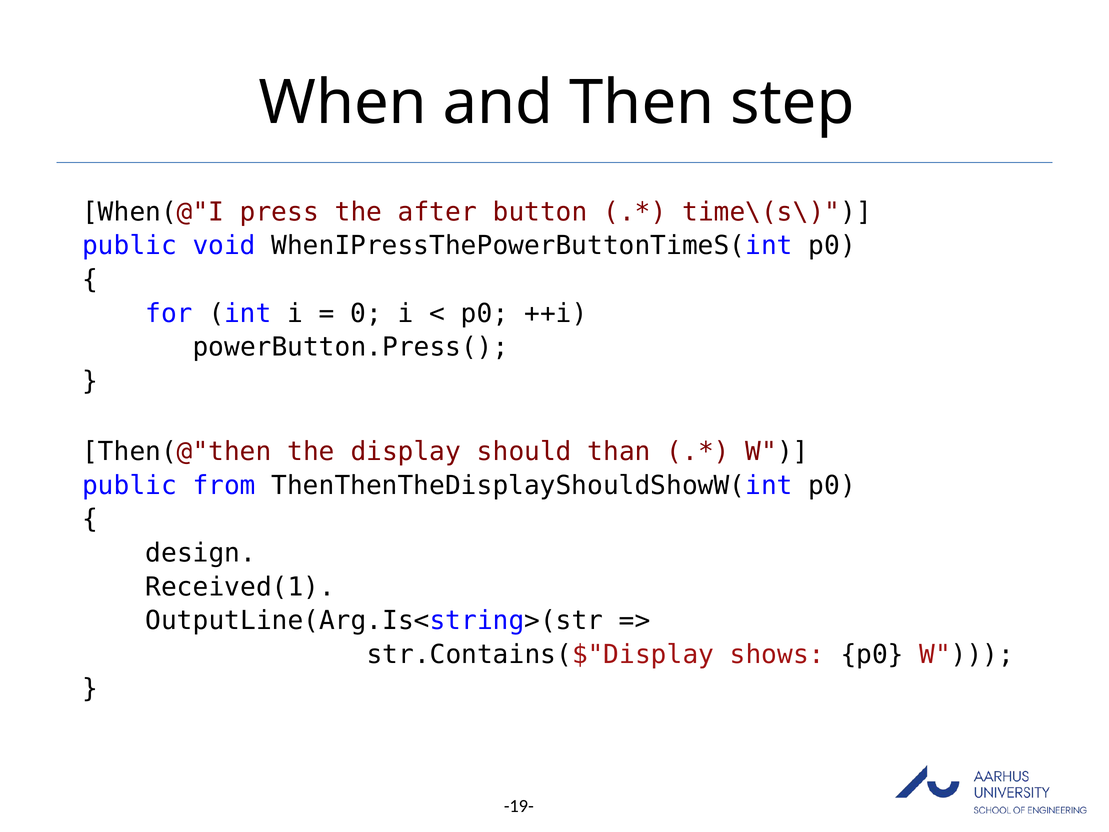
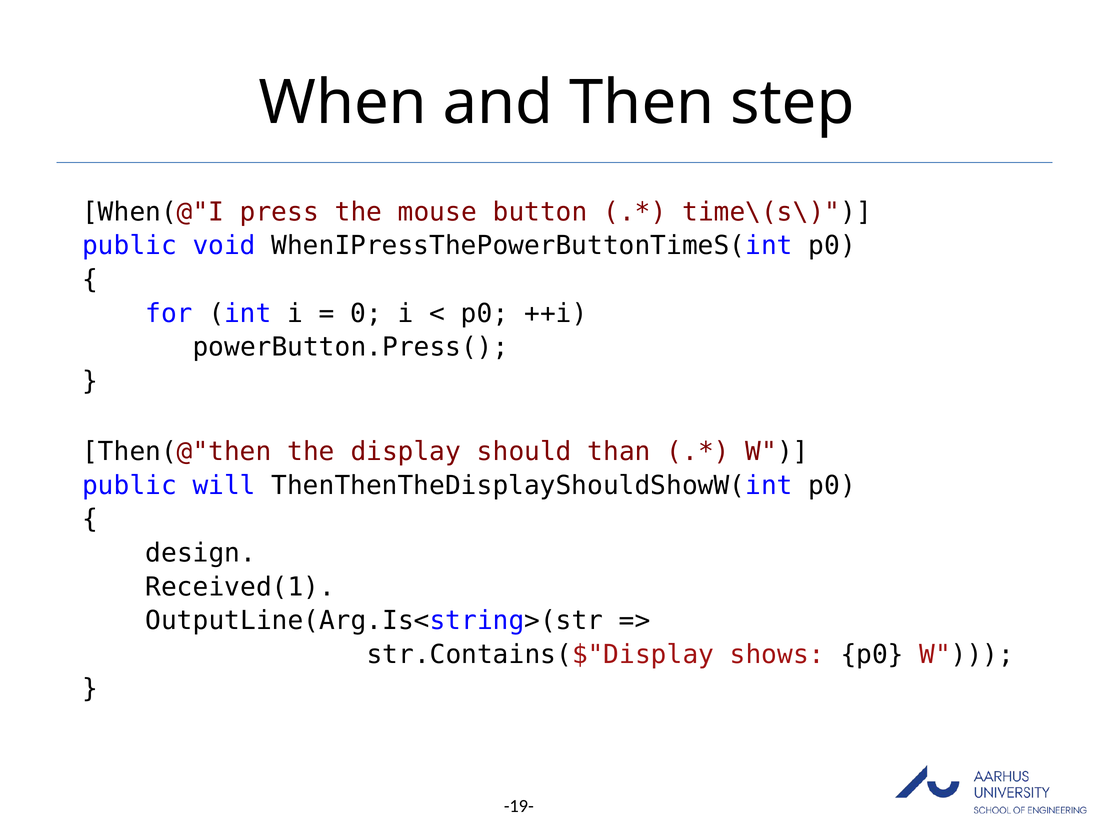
after: after -> mouse (437, 212)
from: from -> will (224, 485)
